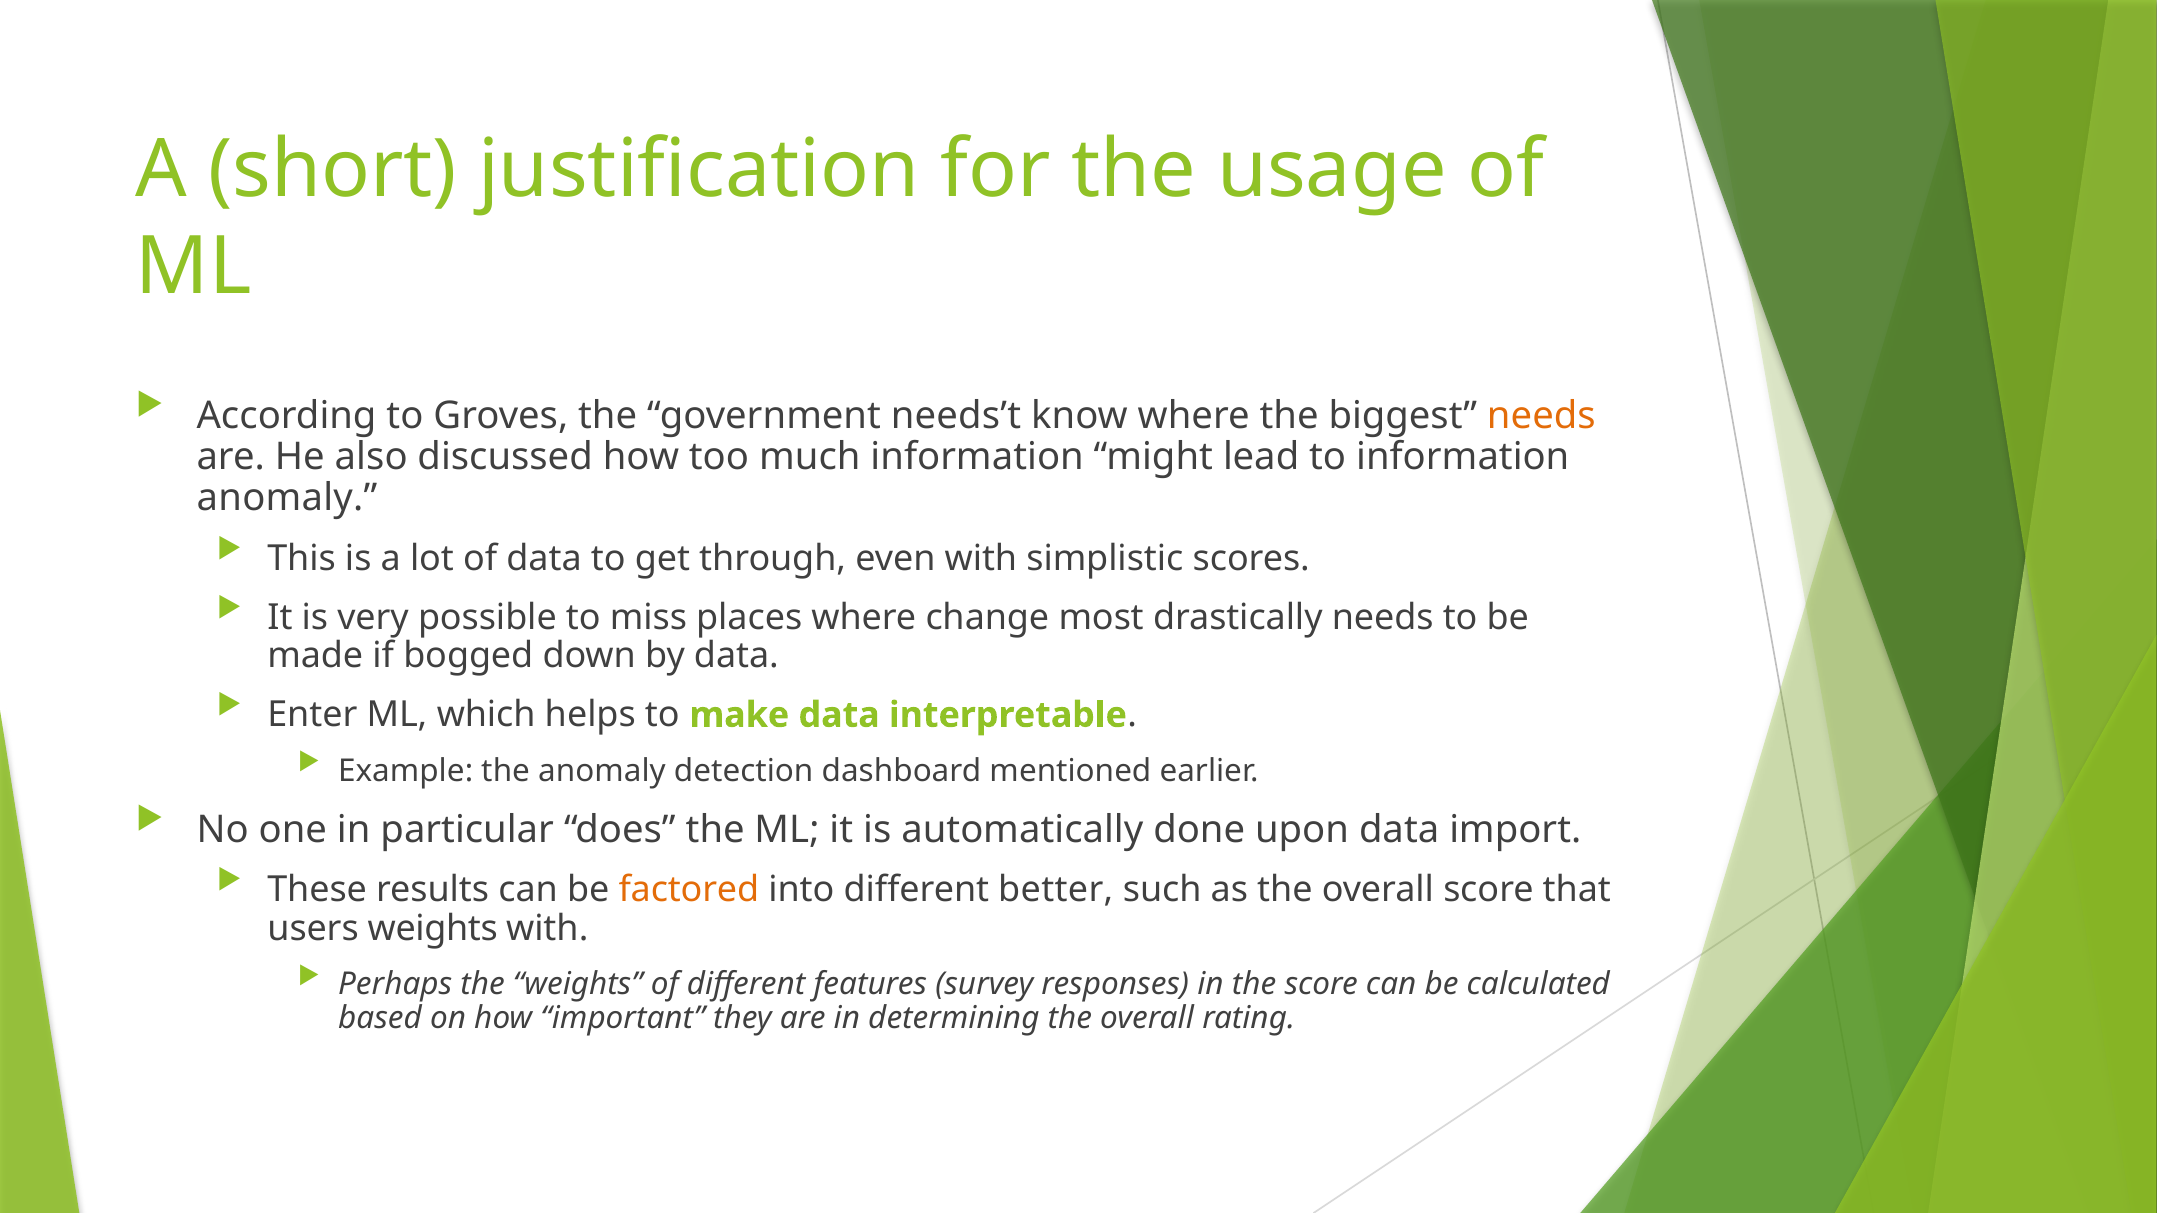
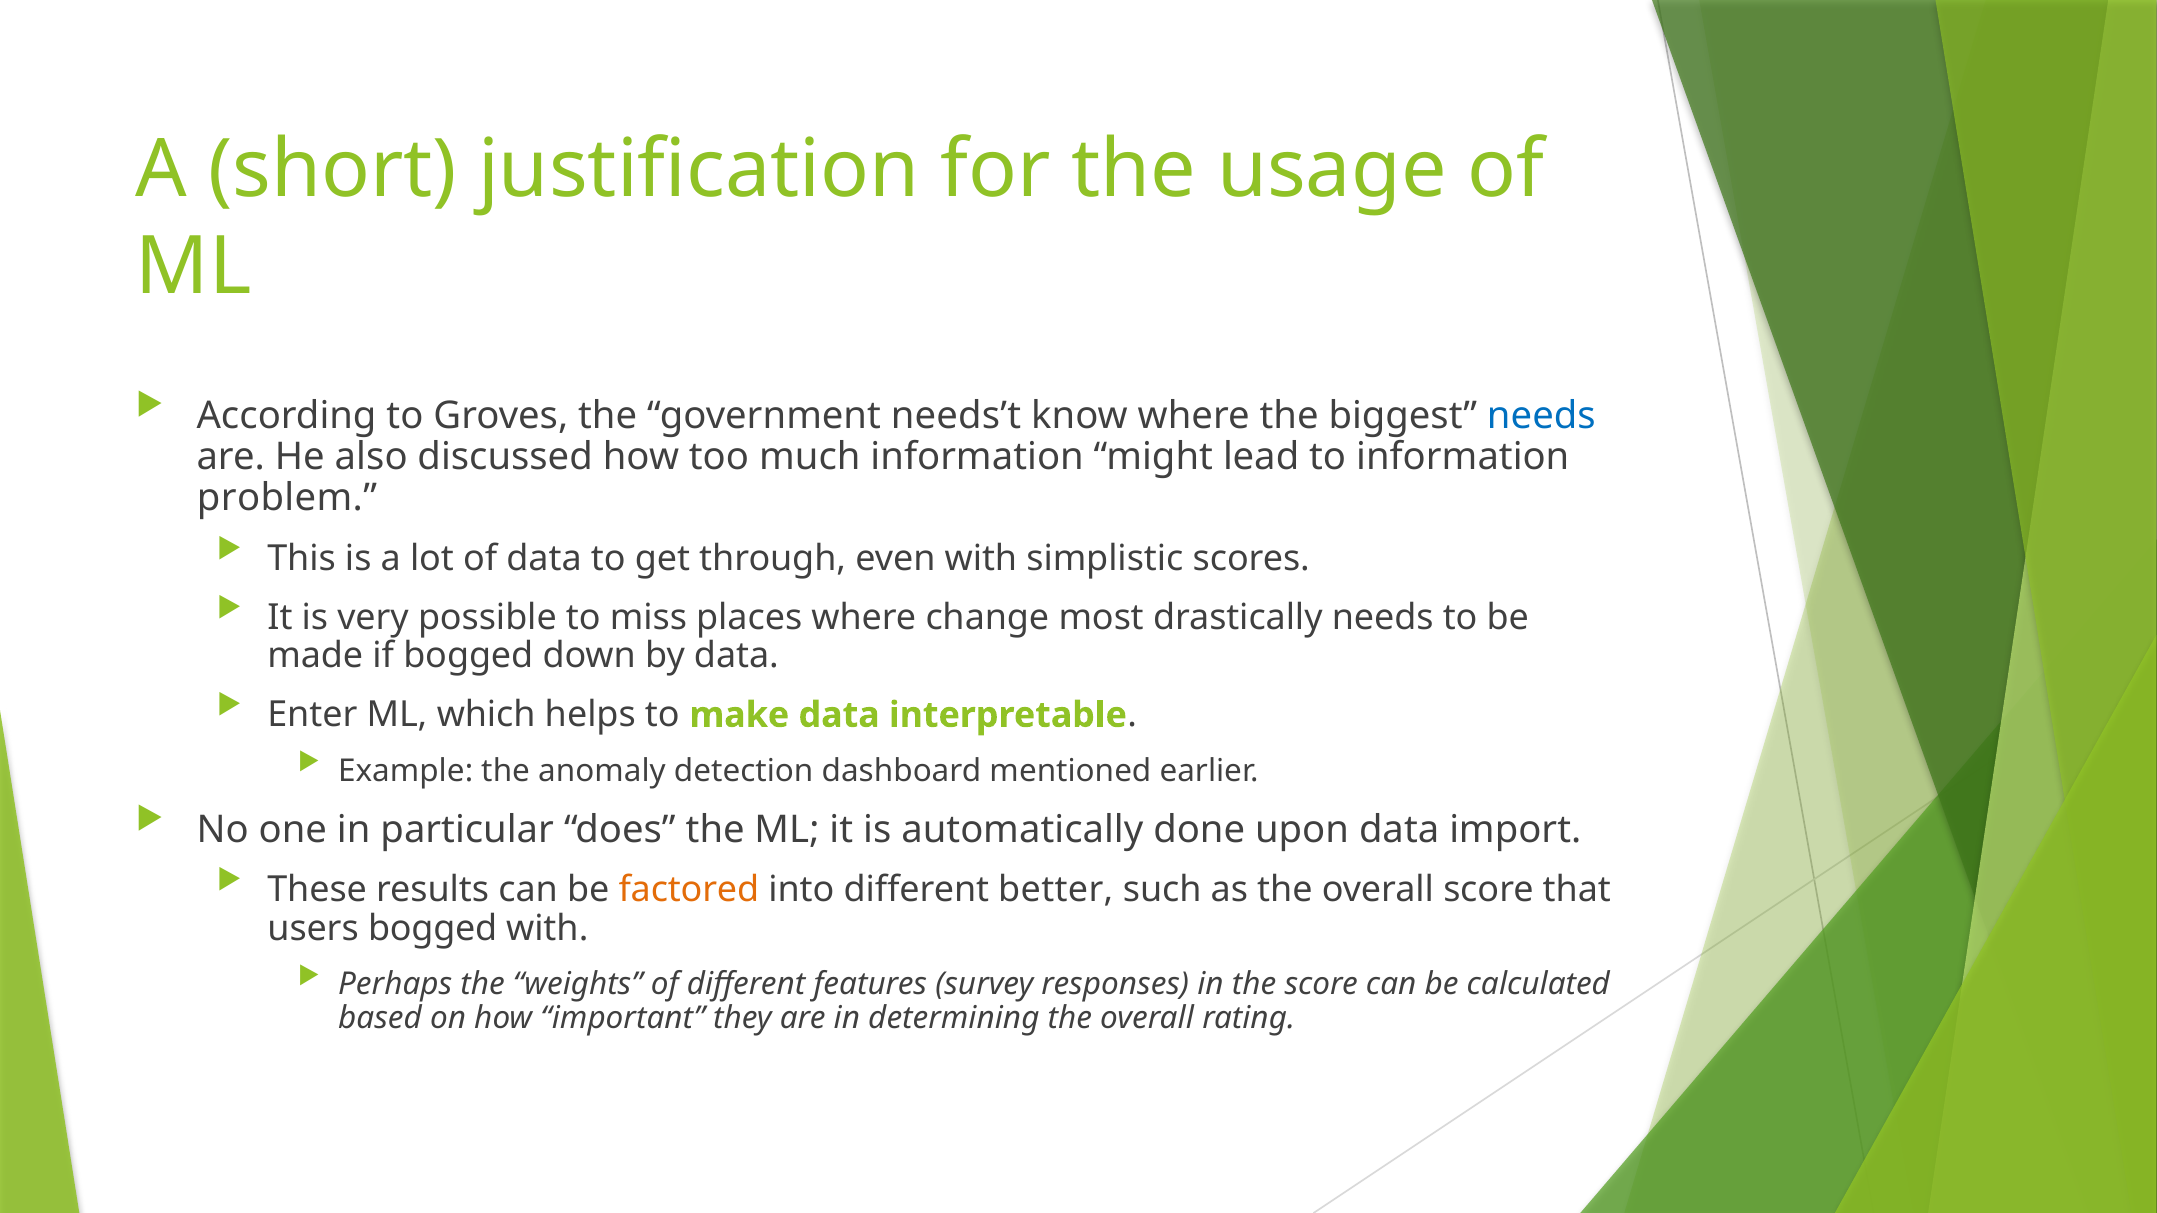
needs colour: orange -> blue (1541, 416)
anomaly: anomaly -> problem (287, 499)
users weights: weights -> bogged (433, 929)
